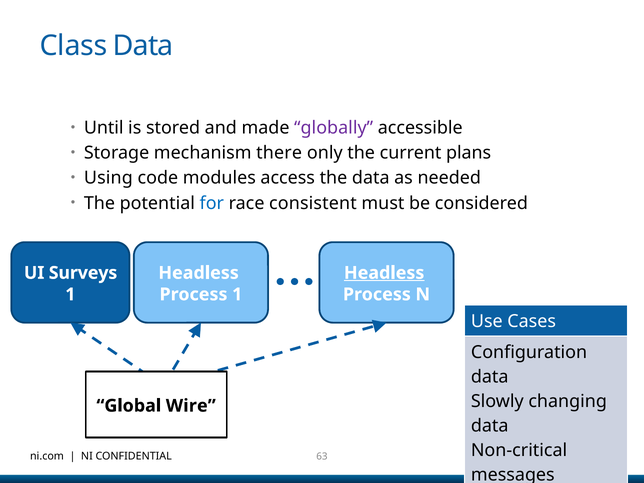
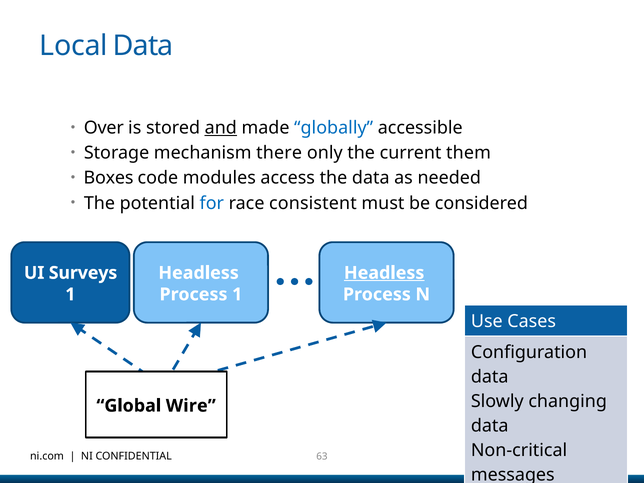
Class: Class -> Local (74, 46)
Until: Until -> Over (104, 128)
and underline: none -> present (221, 128)
globally colour: purple -> blue (334, 128)
plans: plans -> them (469, 153)
Using: Using -> Boxes (109, 178)
